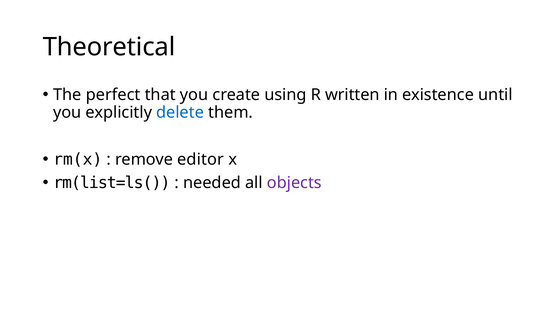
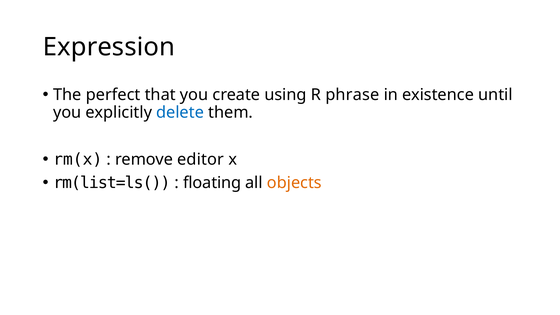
Theoretical: Theoretical -> Expression (109, 47)
written: written -> phrase (352, 95)
needed: needed -> floating (212, 183)
objects colour: purple -> orange (294, 183)
